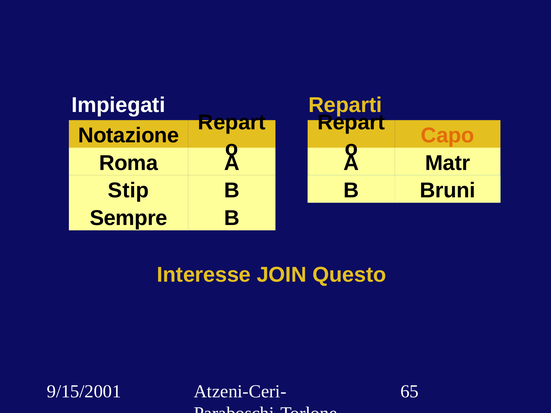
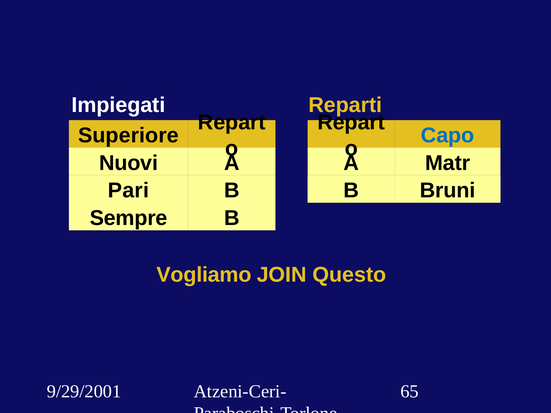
Notazione: Notazione -> Superiore (128, 135)
Capo colour: orange -> blue (448, 135)
Roma: Roma -> Nuovi (129, 163)
Stip: Stip -> Pari (128, 191)
Interesse: Interesse -> Vogliamo (204, 275)
9/15/2001: 9/15/2001 -> 9/29/2001 (84, 392)
